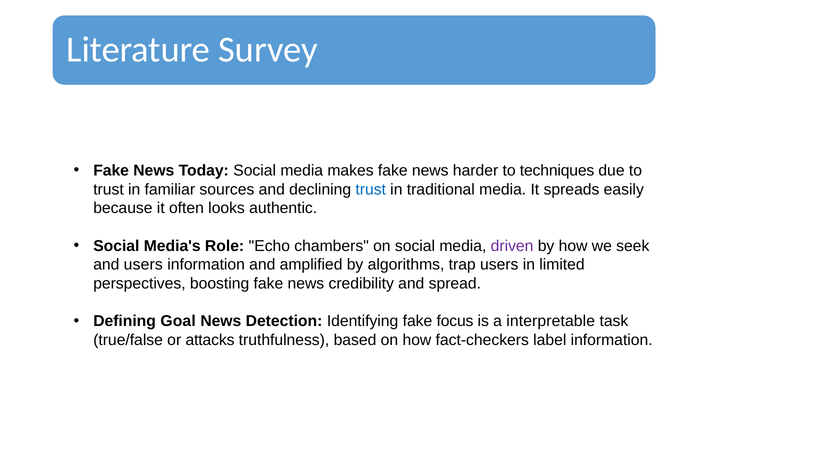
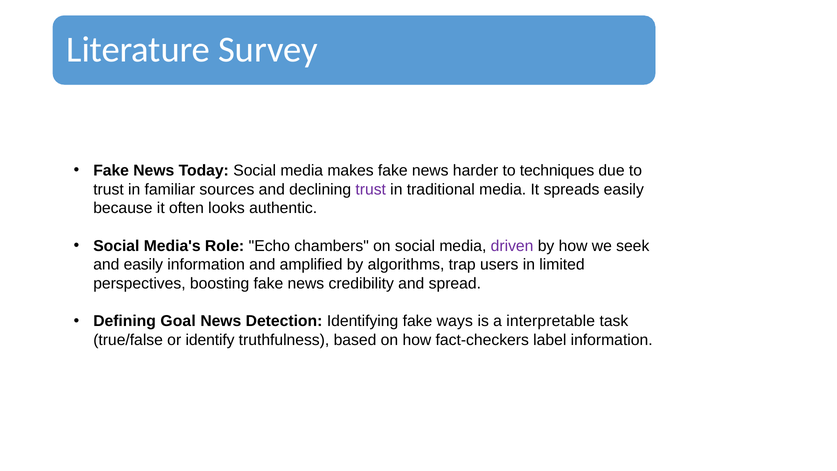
trust colour: blue -> purple (371, 189)
and users: users -> easily (143, 265)
focus: focus -> ways (455, 321)
attacks: attacks -> identify (210, 340)
